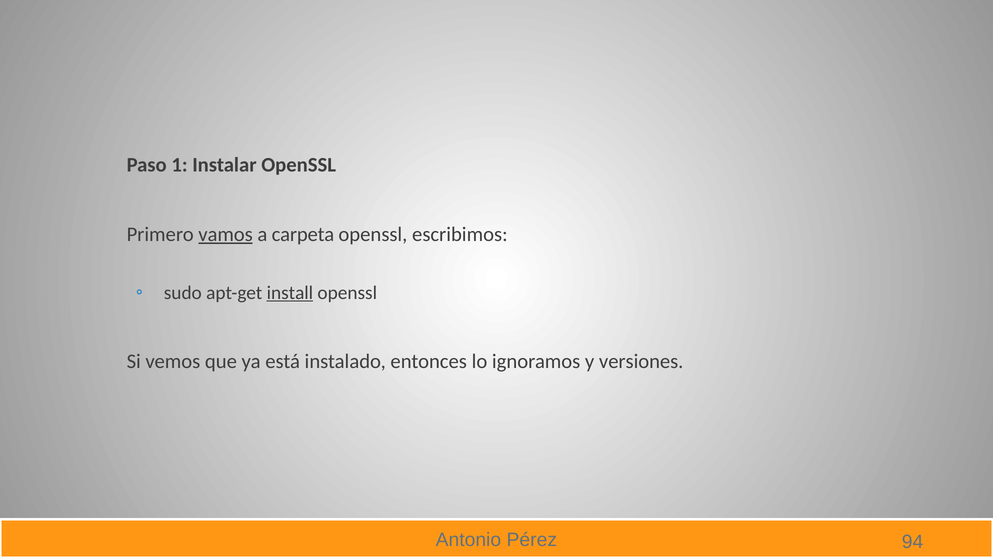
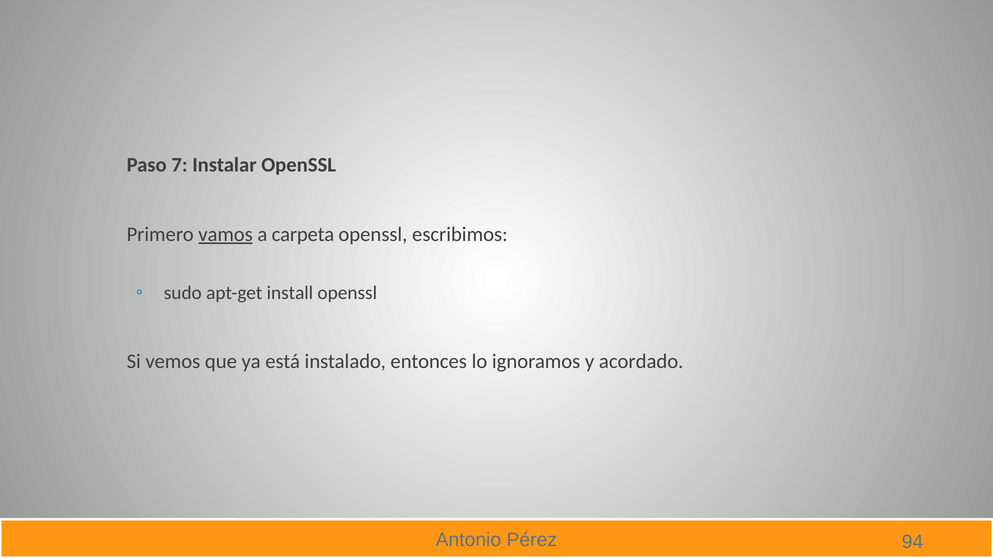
1: 1 -> 7 (179, 165)
install underline: present -> none (290, 293)
versiones: versiones -> acordado (641, 362)
